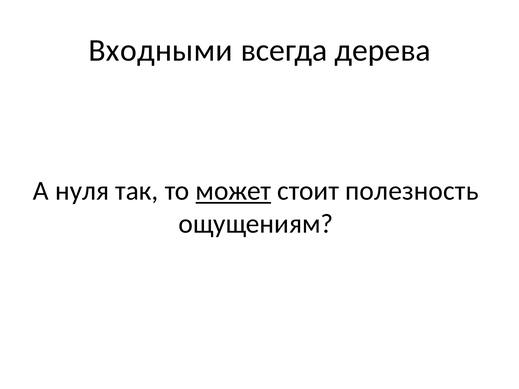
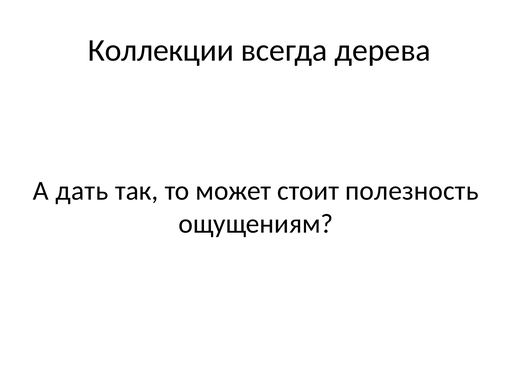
Входными: Входными -> Коллекции (161, 50)
нуля: нуля -> дать (82, 191)
может underline: present -> none (233, 191)
